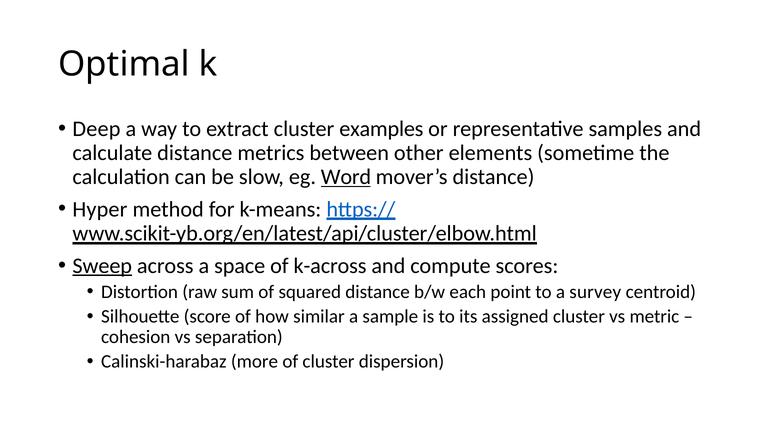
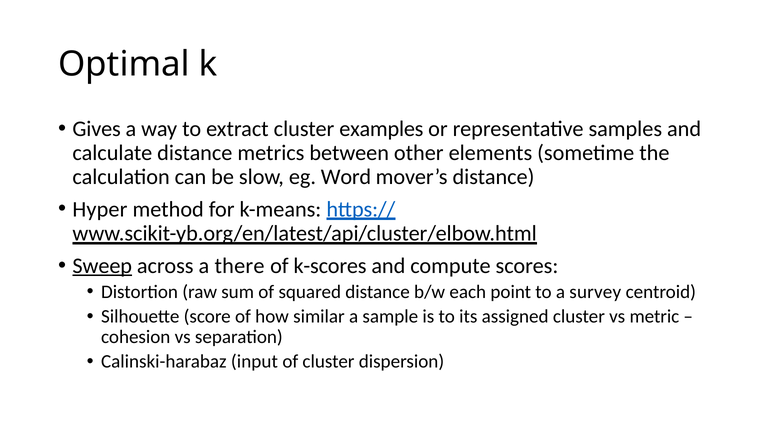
Deep: Deep -> Gives (97, 129)
Word underline: present -> none (346, 177)
space: space -> there (240, 266)
k-across: k-across -> k-scores (330, 266)
more: more -> input (254, 362)
